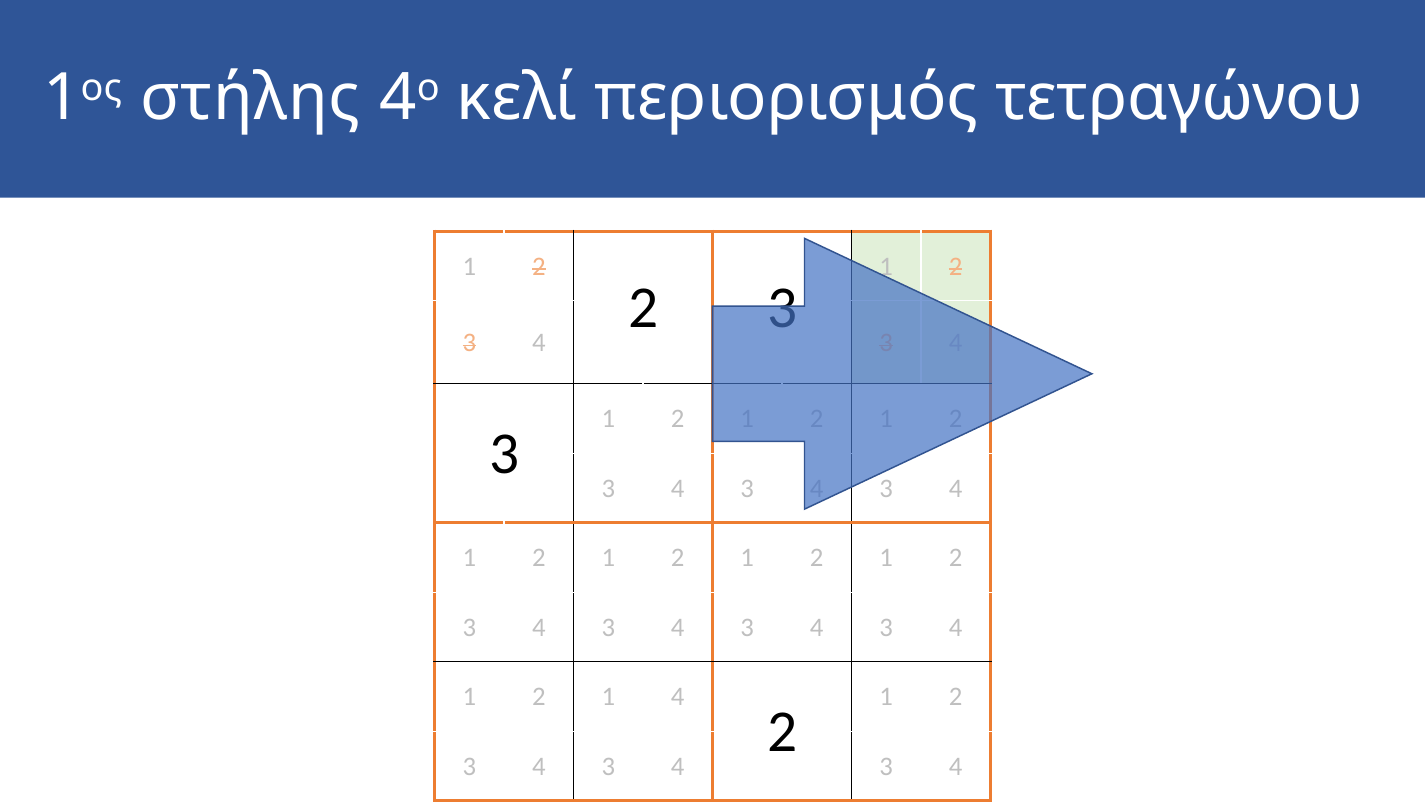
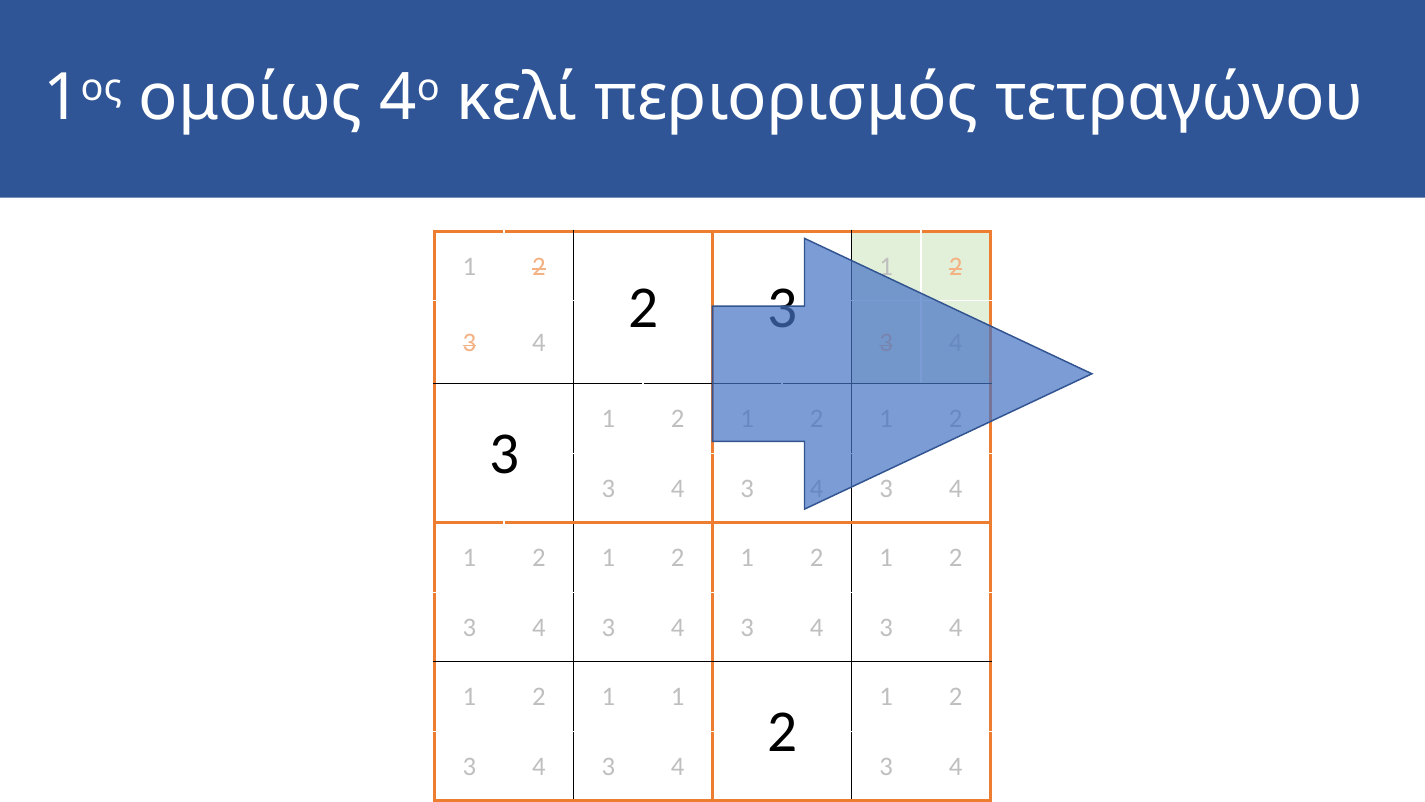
στήλης: στήλης -> ομοίως (251, 98)
1 4: 4 -> 1 (678, 697)
